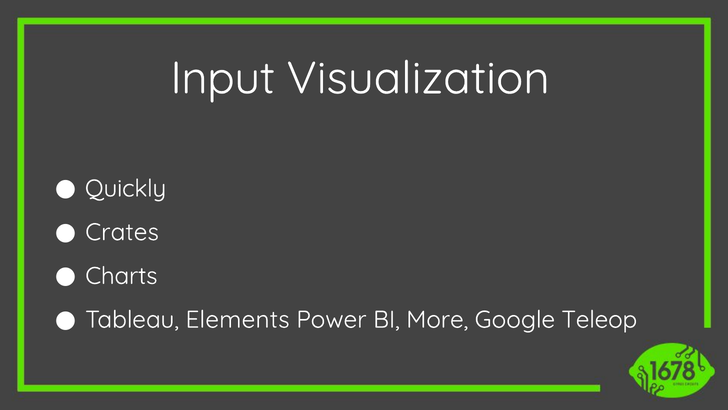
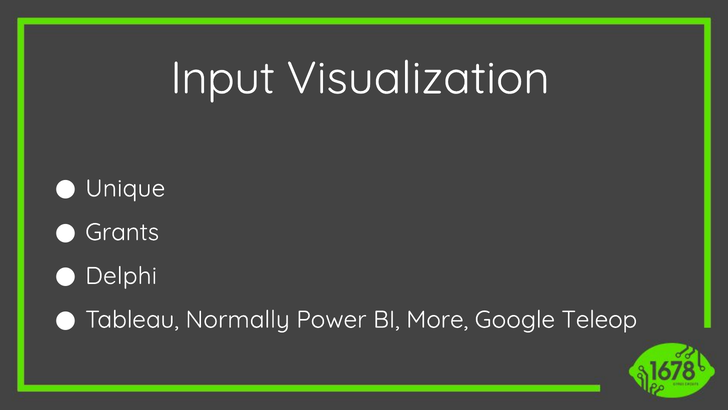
Quickly: Quickly -> Unique (125, 188)
Crates: Crates -> Grants (122, 232)
Charts: Charts -> Delphi (121, 276)
Elements: Elements -> Normally (238, 319)
